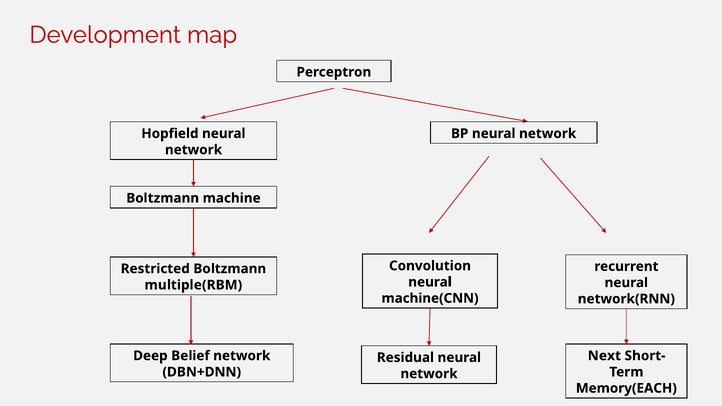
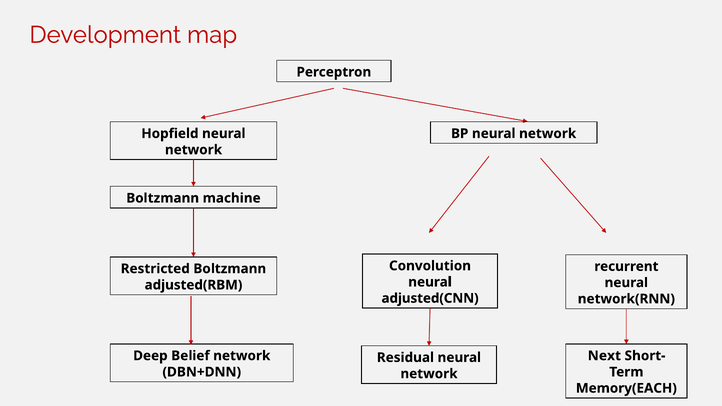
multiple(RBM: multiple(RBM -> adjusted(RBM (193, 285)
machine(CNN: machine(CNN -> adjusted(CNN (430, 298)
